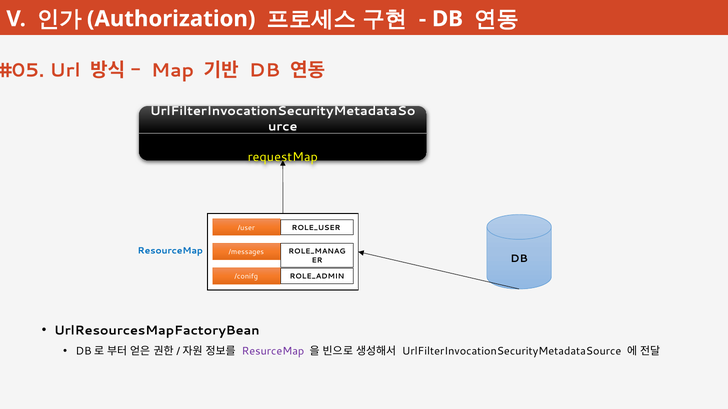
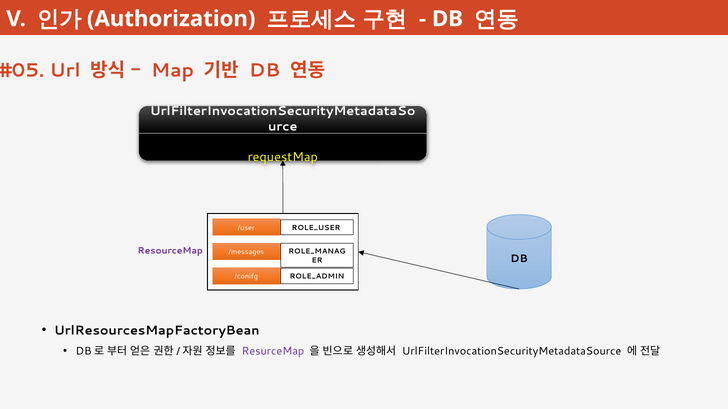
ResourceMap colour: blue -> purple (170, 251)
